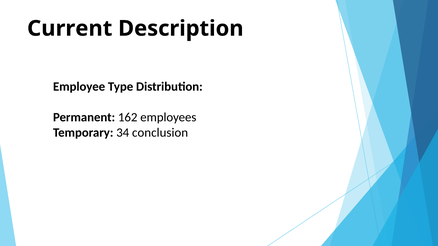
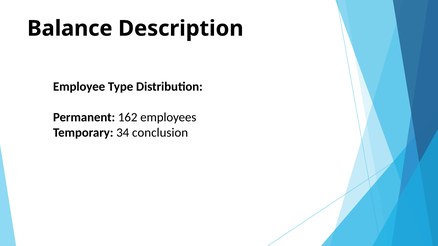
Current: Current -> Balance (70, 29)
